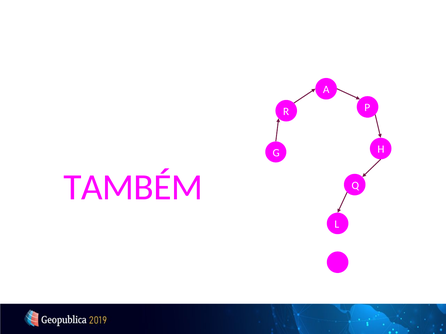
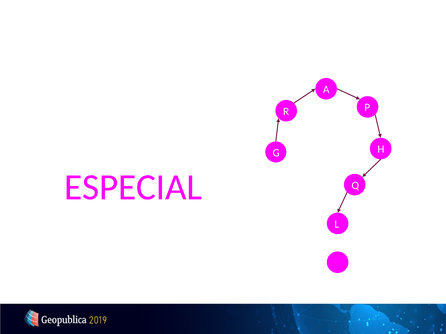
TAMBÉM: TAMBÉM -> ESPECIAL (133, 188)
